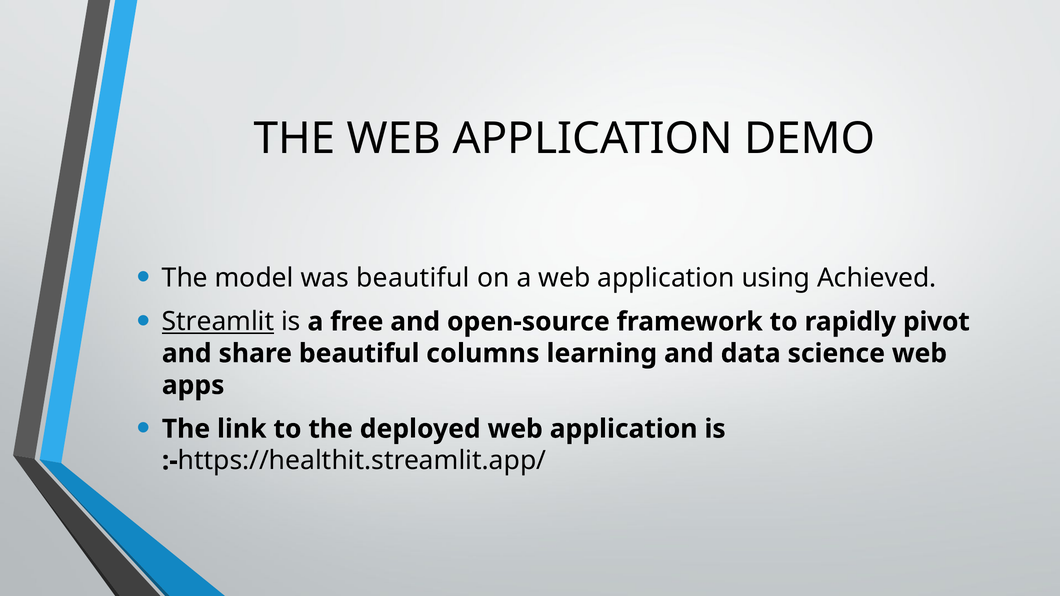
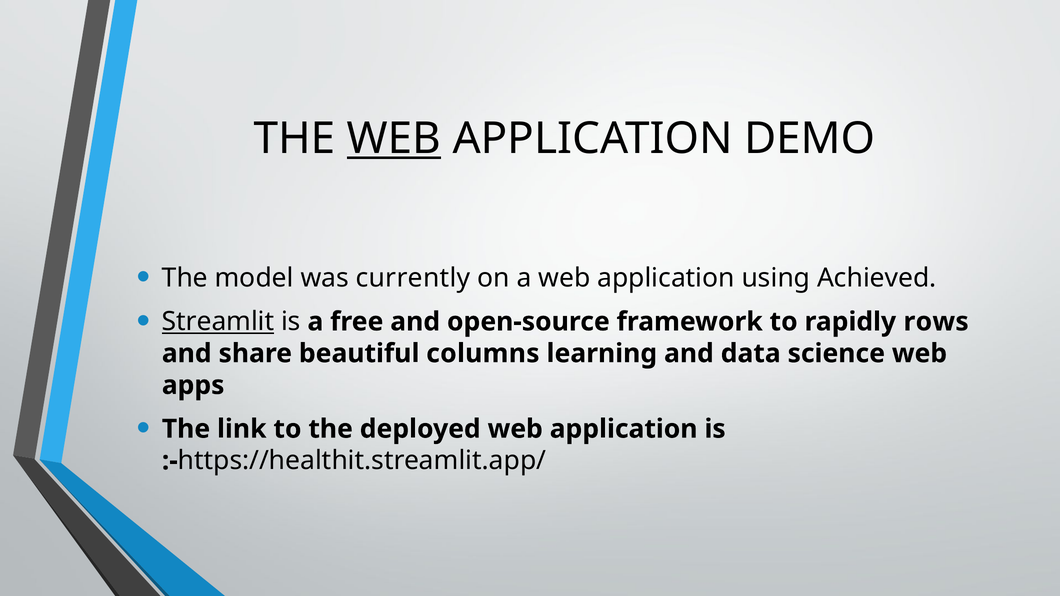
WEB underline: none -> present (394, 139)
was beautiful: beautiful -> currently (413, 278)
pivot: pivot -> rows (936, 322)
